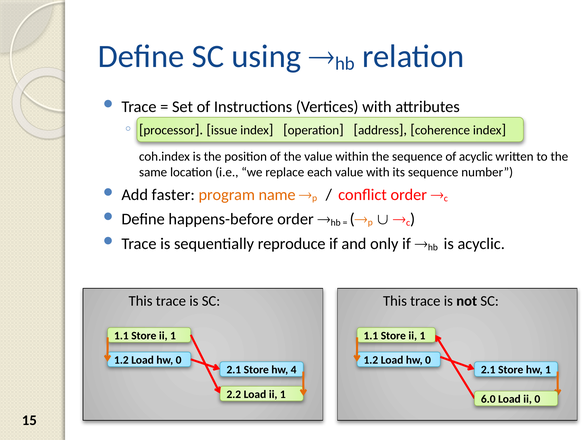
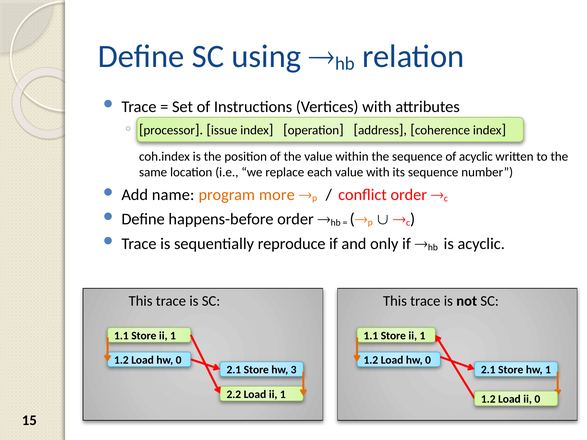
faster: faster -> name (173, 195)
name: name -> more (277, 195)
4: 4 -> 3 (294, 370)
6.0: 6.0 -> 1.2 (488, 399)
